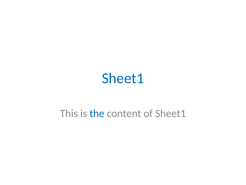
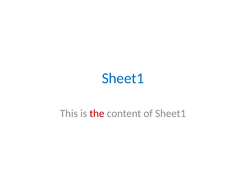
the colour: blue -> red (97, 113)
